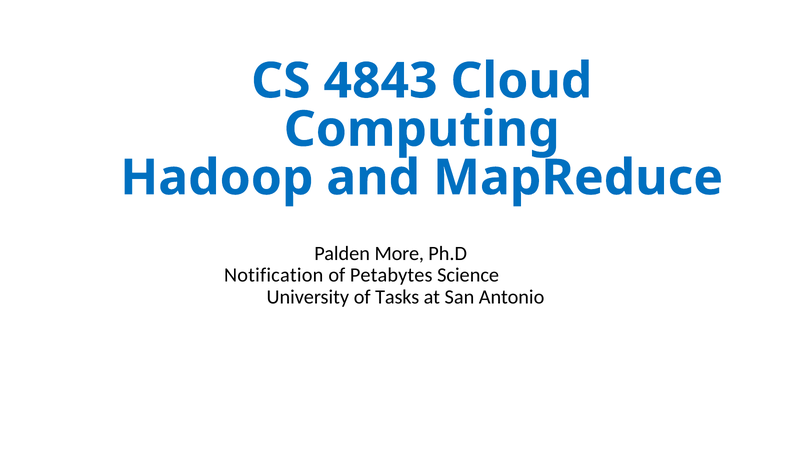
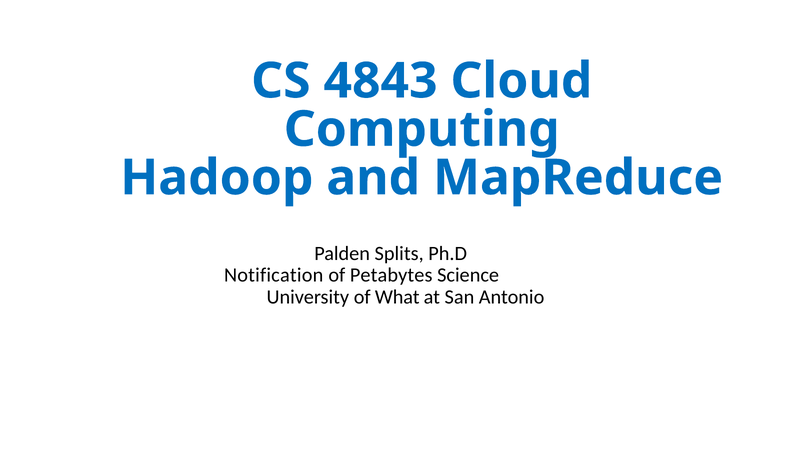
More: More -> Splits (399, 253)
Tasks: Tasks -> What (397, 297)
